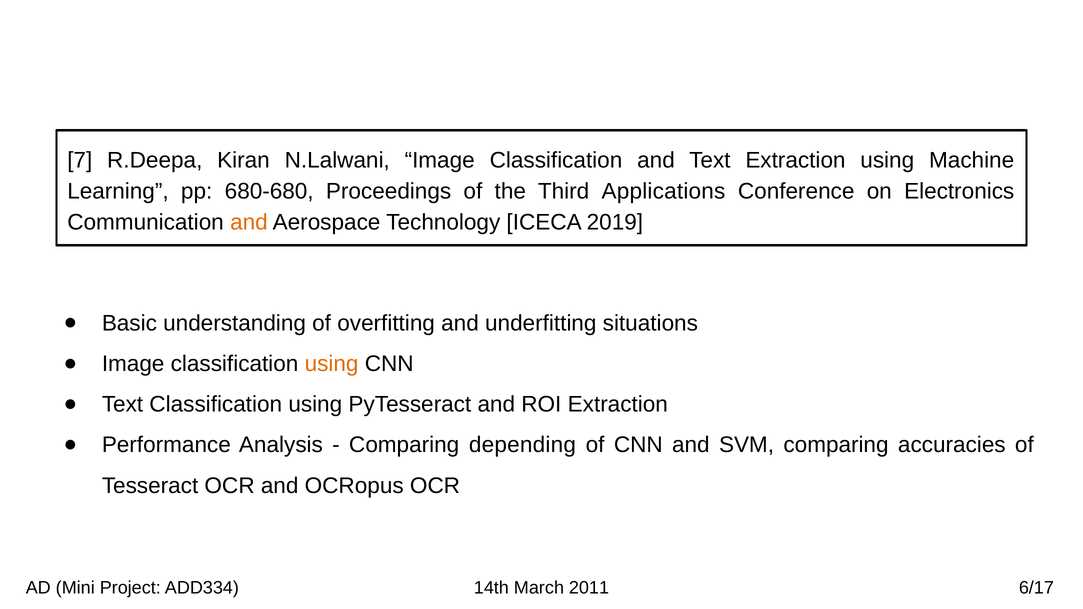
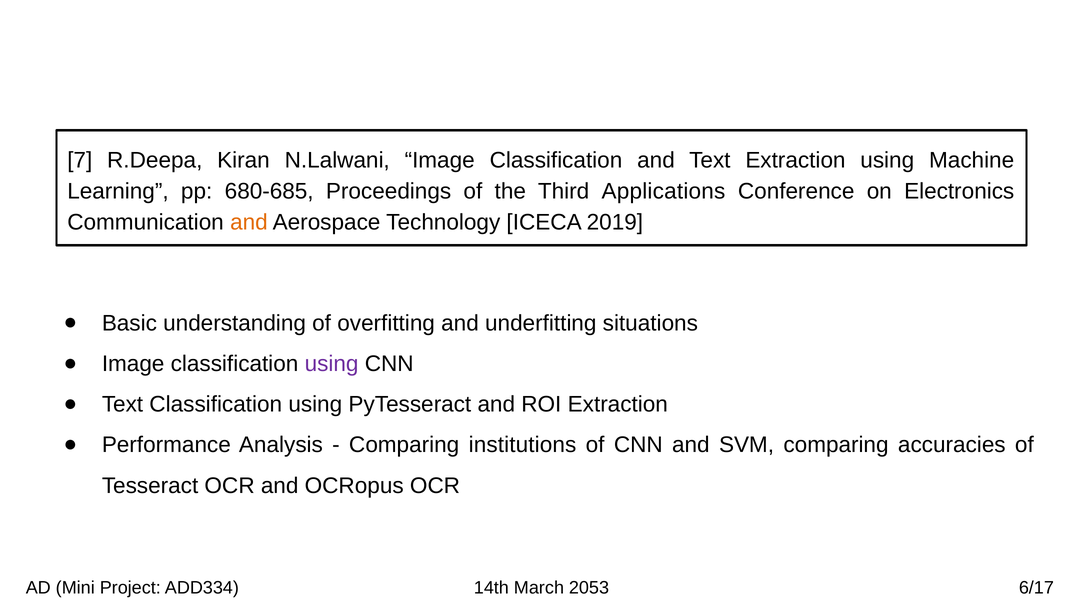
680-680: 680-680 -> 680-685 (269, 192)
using colour: orange -> purple (332, 364)
depending: depending -> institutions (523, 445)
2011: 2011 -> 2053 (589, 588)
